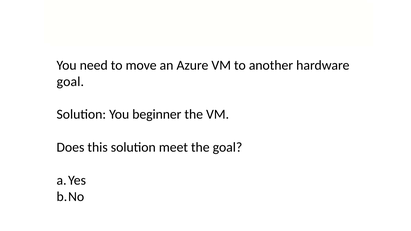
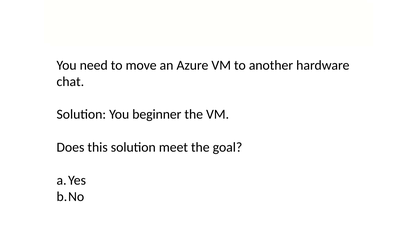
goal: goal -> chat (70, 82)
